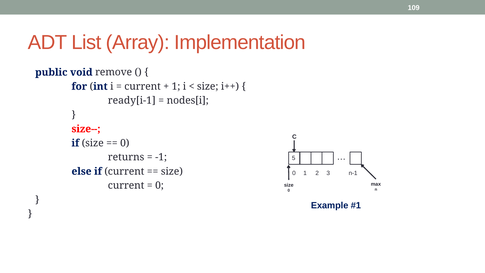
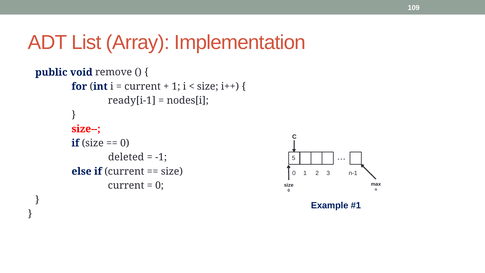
returns: returns -> deleted (126, 157)
